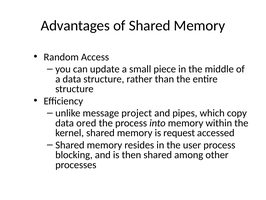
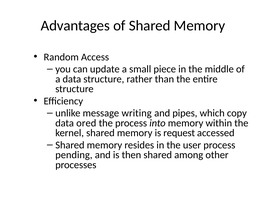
project: project -> writing (137, 113)
blocking: blocking -> pending (74, 155)
